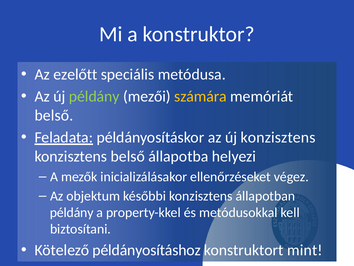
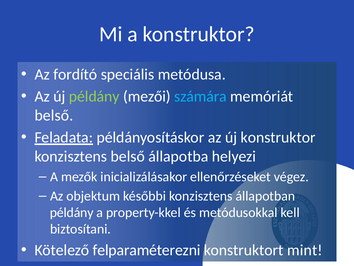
ezelőtt: ezelőtt -> fordító (75, 74)
számára colour: yellow -> light blue (200, 96)
új konzisztens: konzisztens -> konstruktor (278, 137)
példányosításhoz: példányosításhoz -> felparaméterezni (147, 250)
